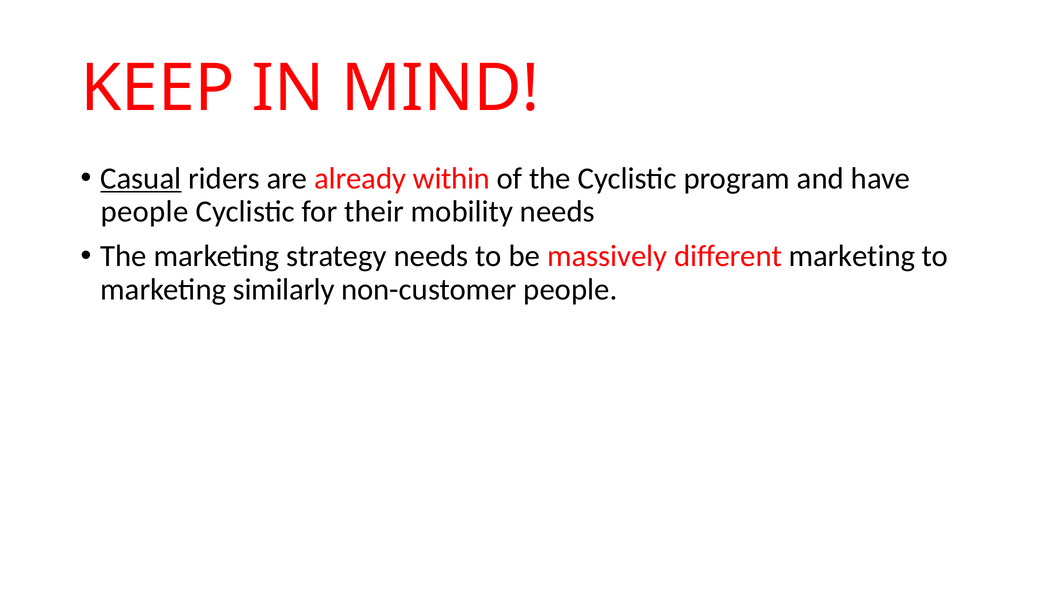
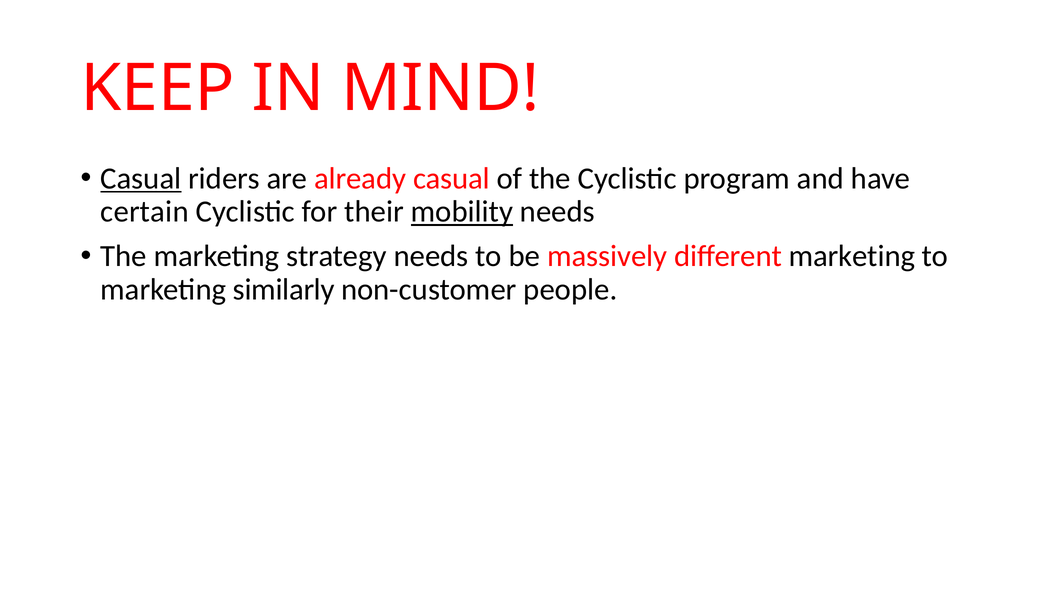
already within: within -> casual (451, 179)
people: people -> certain (145, 212)
mobility underline: none -> present (462, 212)
